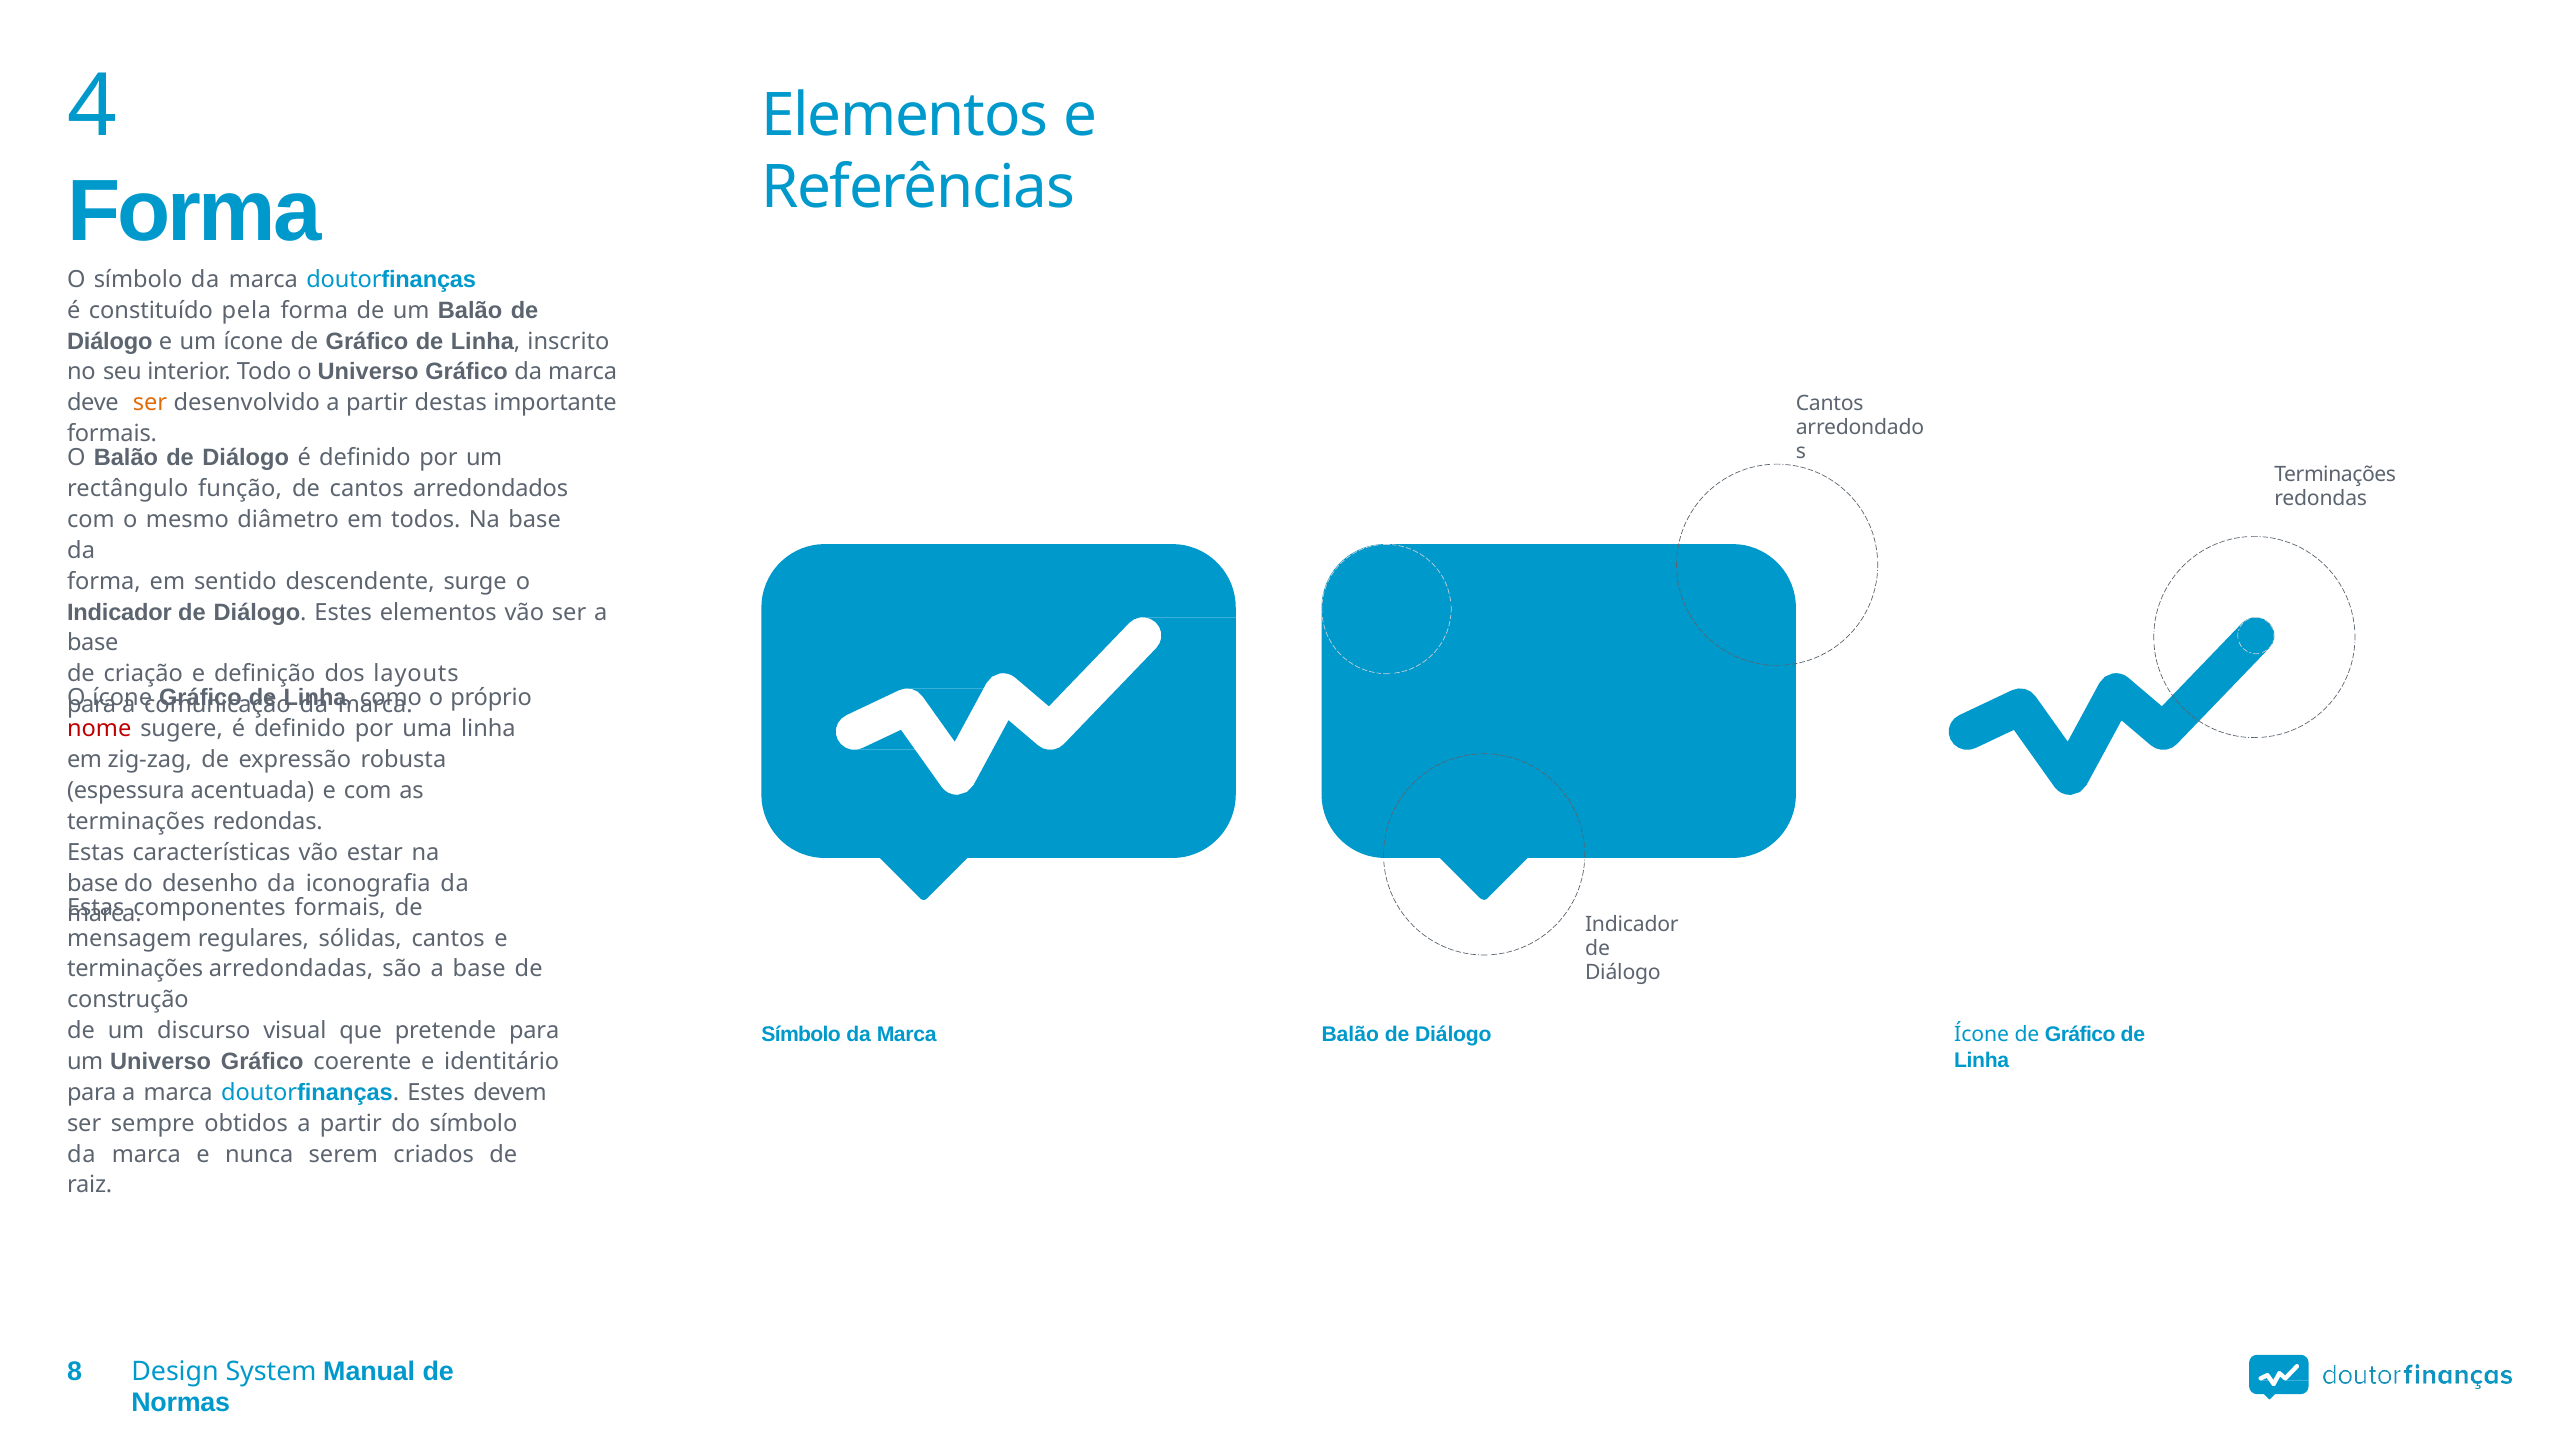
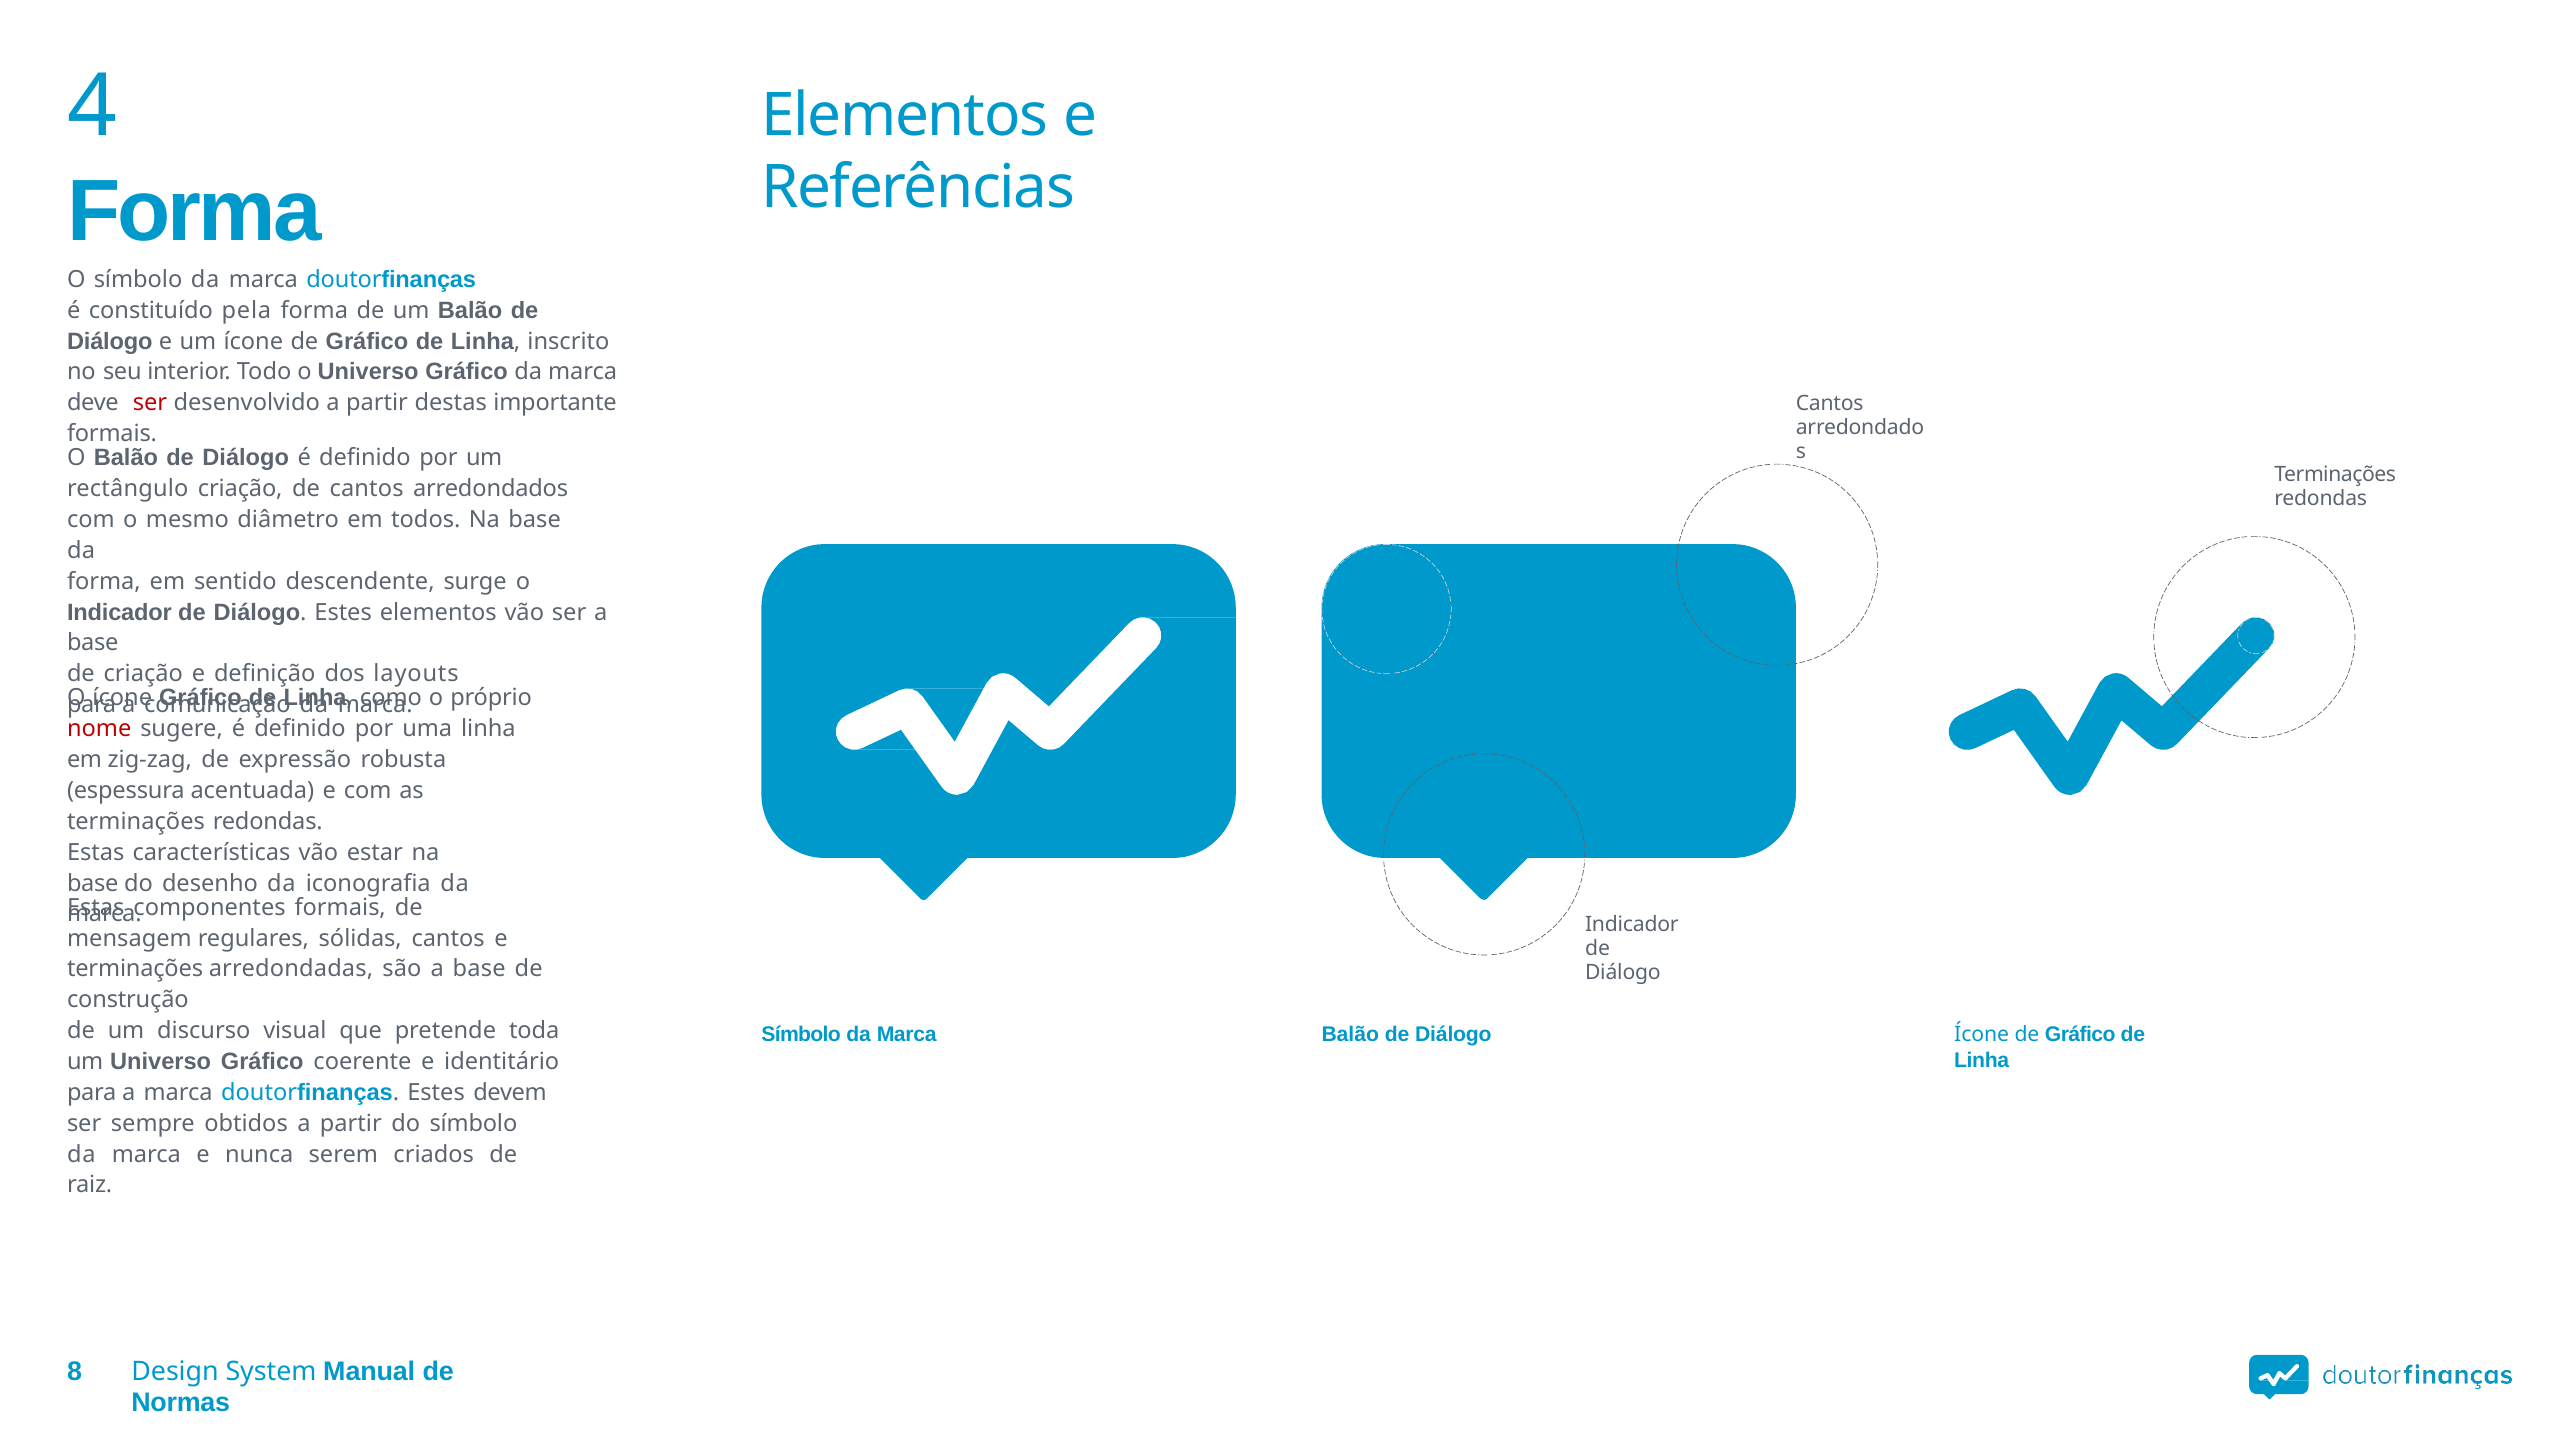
ser colour: orange -> red (150, 403)
rectângulo função: função -> criação (240, 489)
pretende para: para -> toda (534, 1031)
